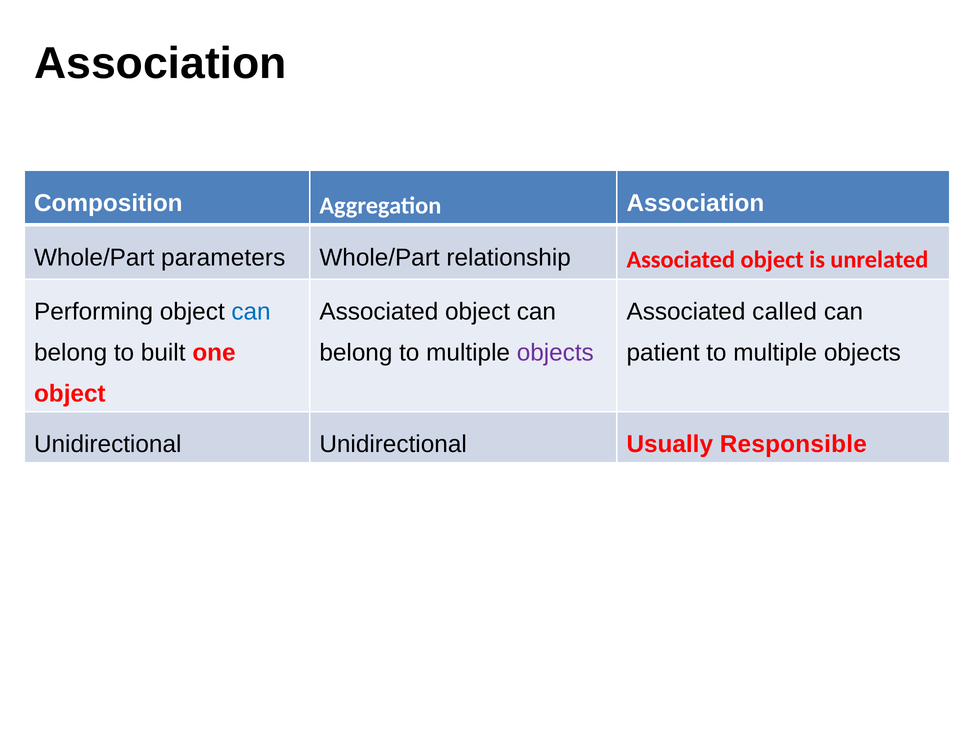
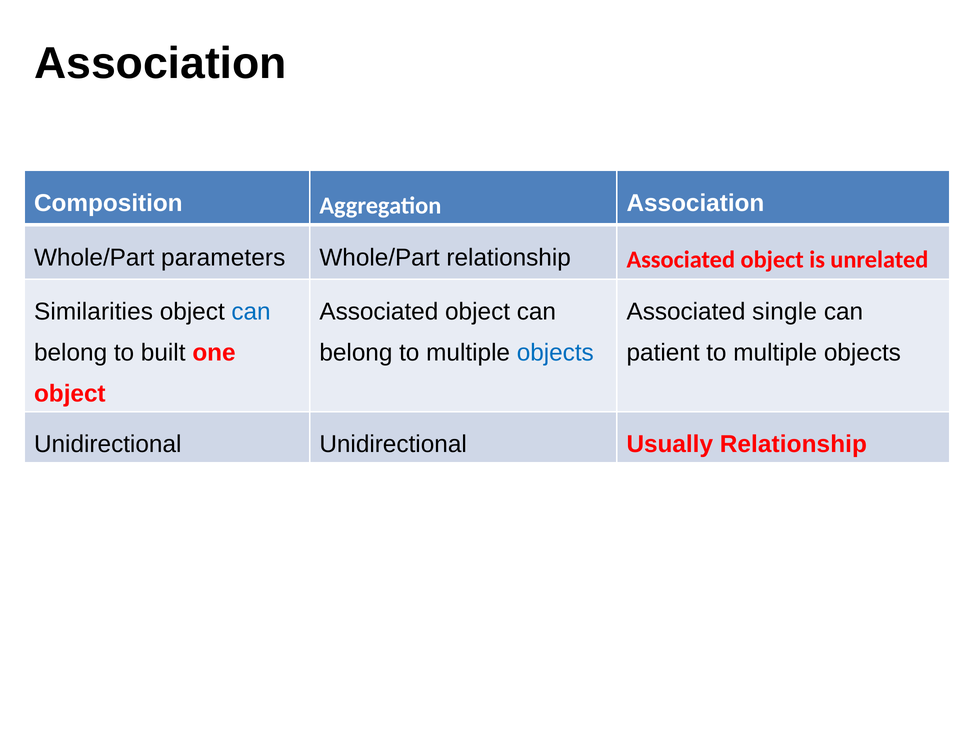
Performing: Performing -> Similarities (94, 312)
called: called -> single (785, 312)
objects colour: purple -> blue (555, 353)
Usually Responsible: Responsible -> Relationship (793, 444)
